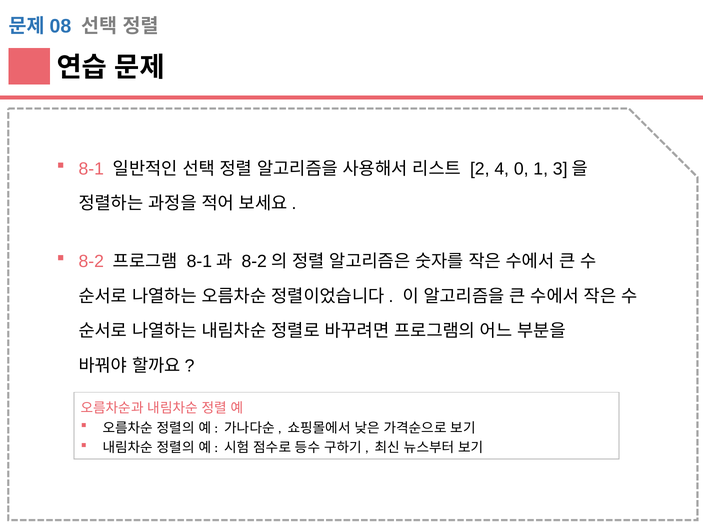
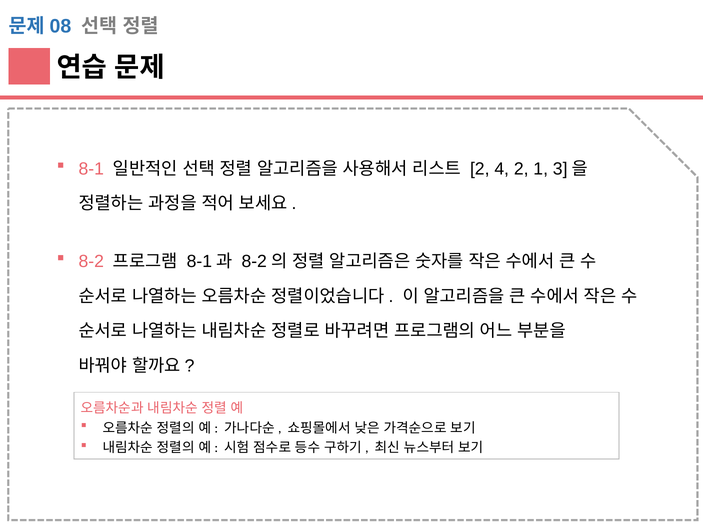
4 0: 0 -> 2 (521, 169)
